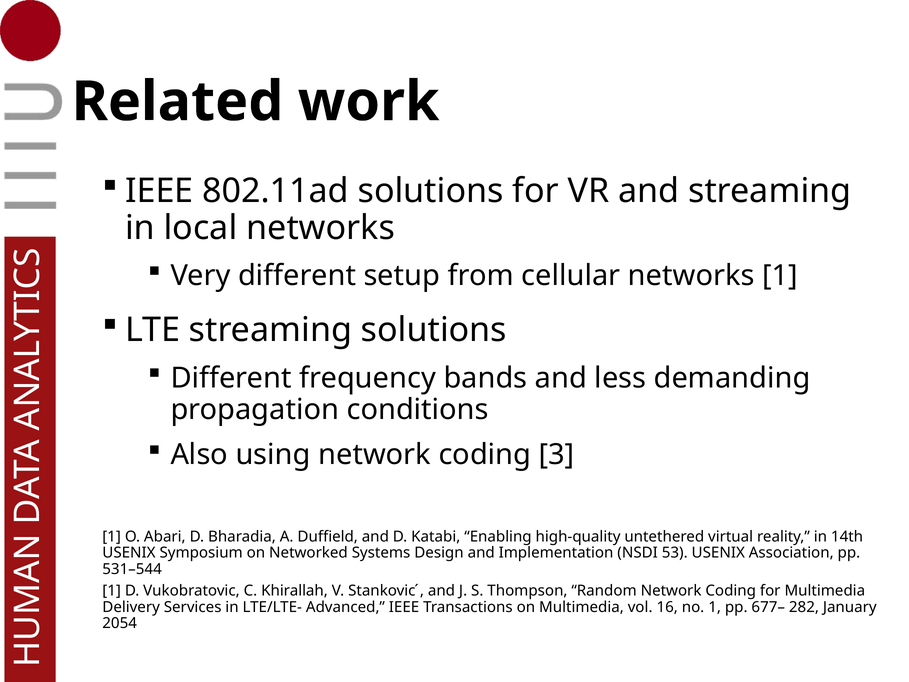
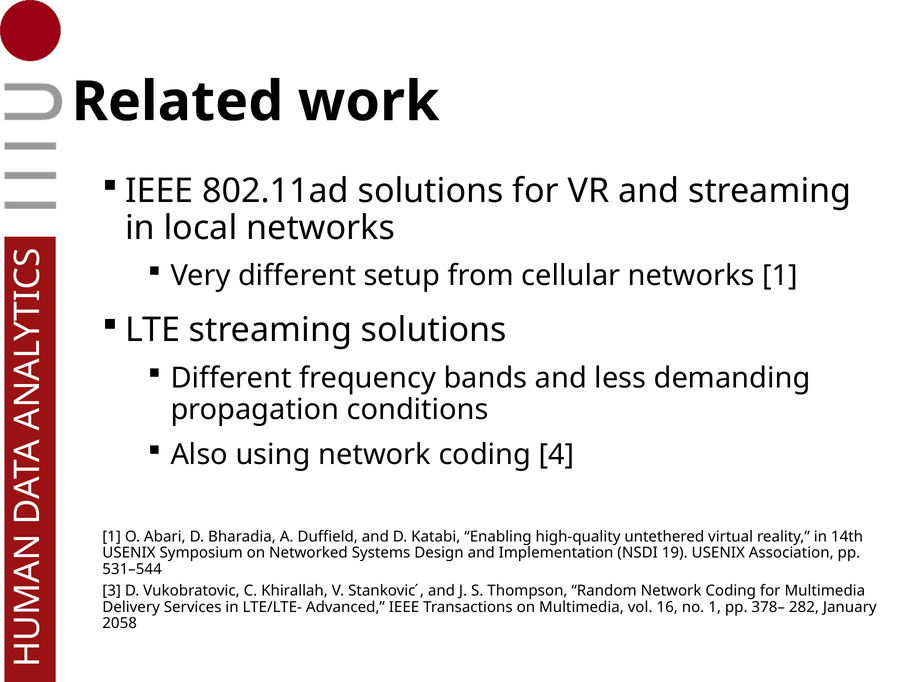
3: 3 -> 4 (557, 455)
53: 53 -> 19 (675, 553)
1: 1 -> 3 (112, 591)
677–: 677– -> 378– (768, 607)
2054: 2054 -> 2058 (120, 623)
